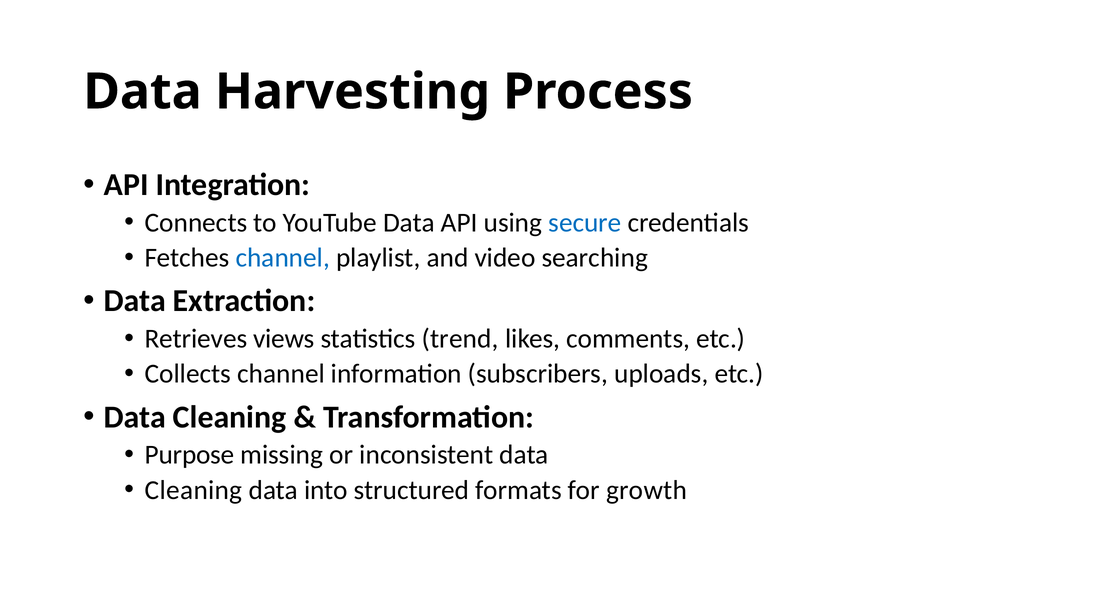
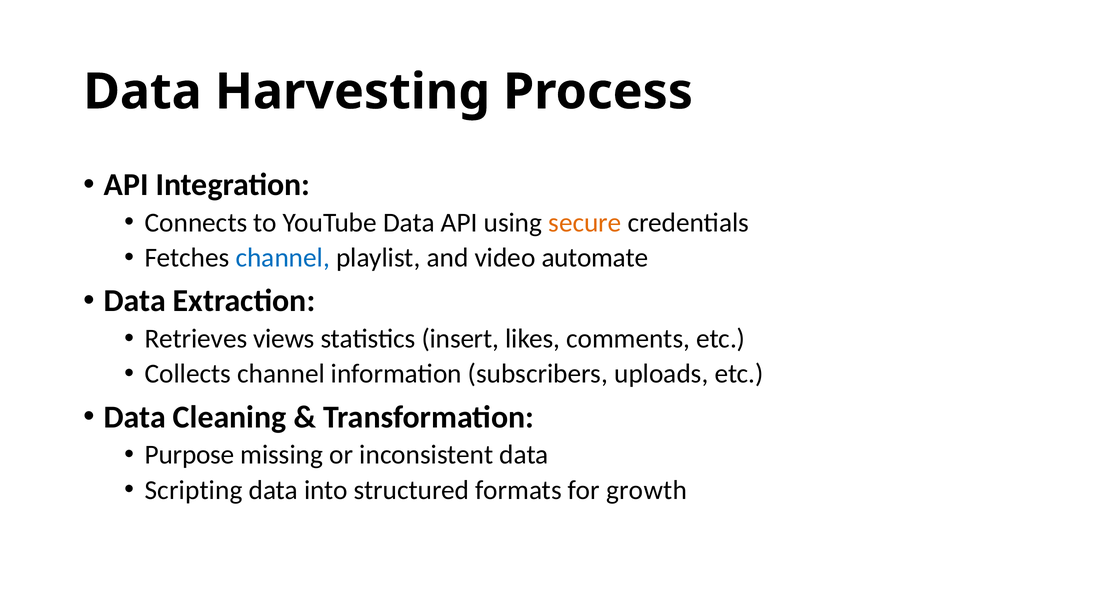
secure colour: blue -> orange (585, 222)
searching: searching -> automate (595, 258)
trend: trend -> insert (460, 339)
Cleaning: Cleaning -> Scripting (194, 490)
